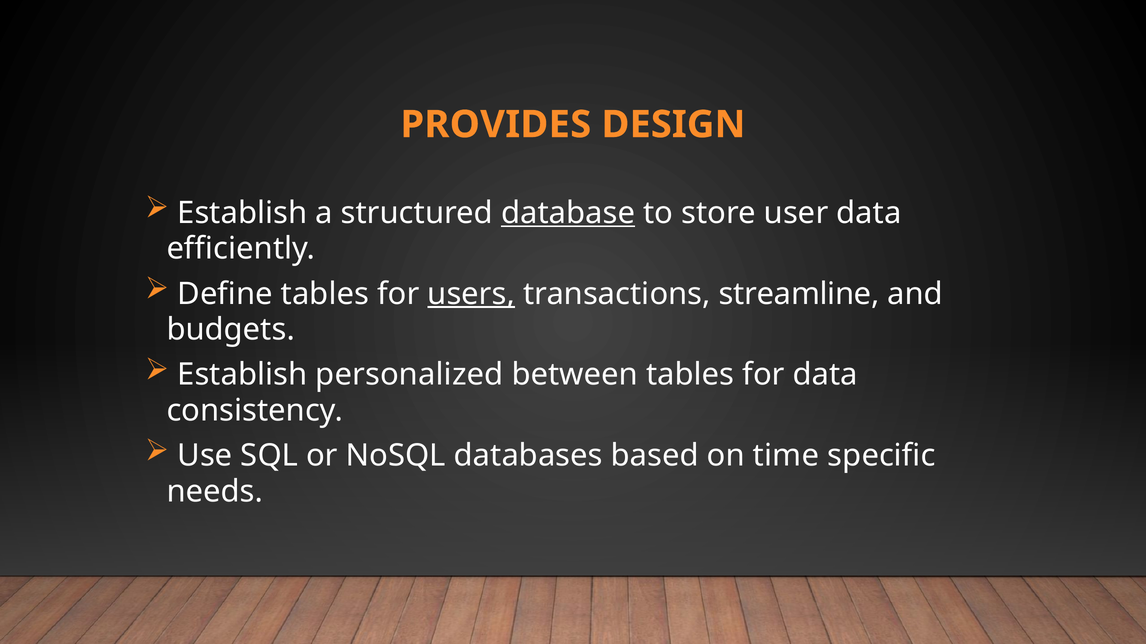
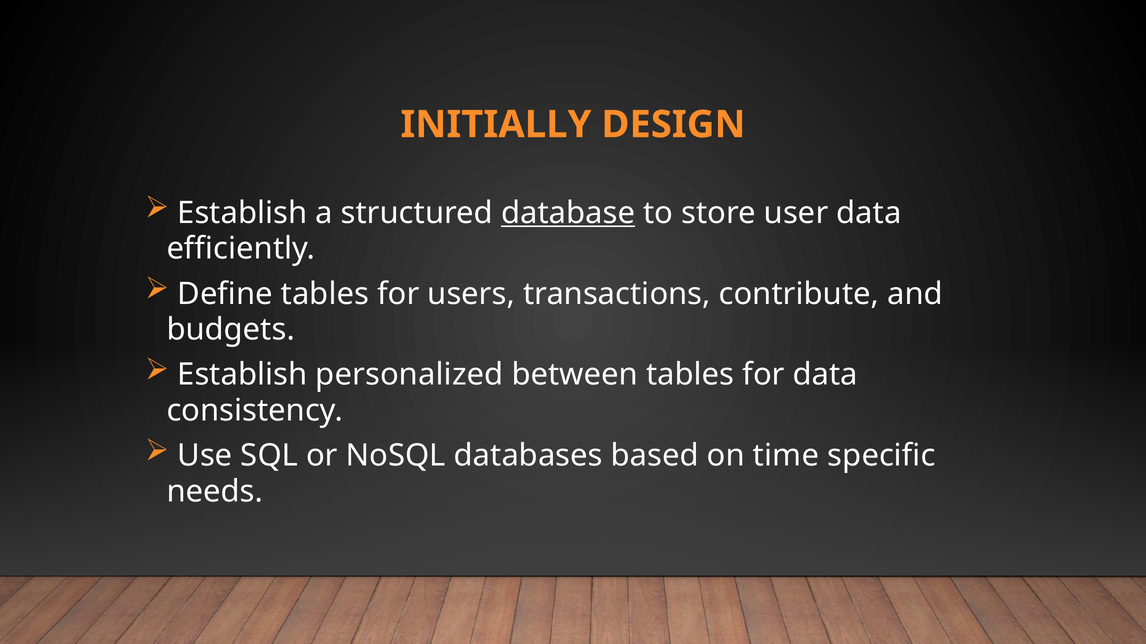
PROVIDES: PROVIDES -> INITIALLY (496, 125)
users underline: present -> none (471, 294)
streamline: streamline -> contribute (799, 294)
